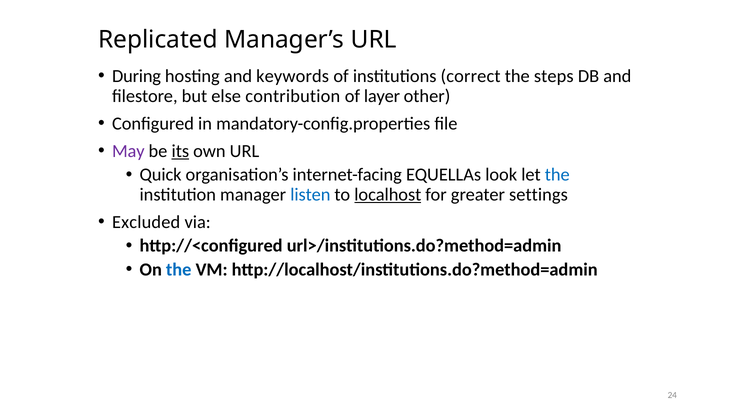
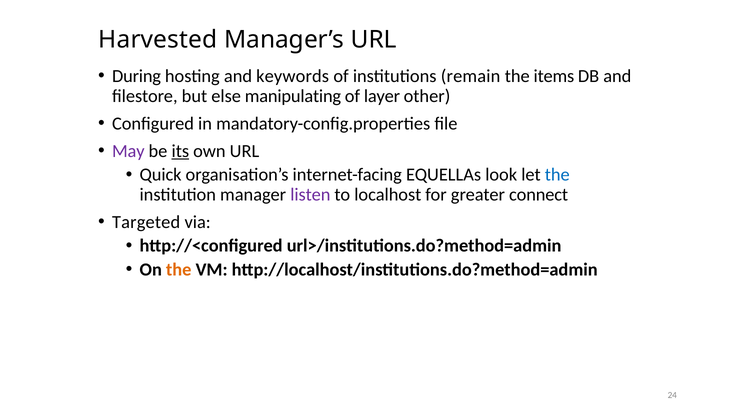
Replicated: Replicated -> Harvested (158, 40)
correct: correct -> remain (471, 76)
steps: steps -> items (554, 76)
contribution: contribution -> manipulating (293, 96)
listen colour: blue -> purple (310, 194)
localhost underline: present -> none (388, 194)
settings: settings -> connect (539, 194)
Excluded: Excluded -> Targeted (146, 222)
the colour: blue -> orange (179, 269)
